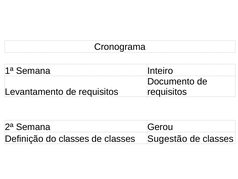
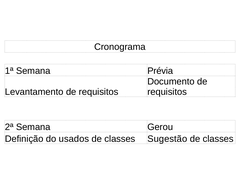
Inteiro: Inteiro -> Prévia (160, 71)
do classes: classes -> usados (74, 138)
